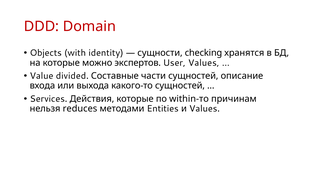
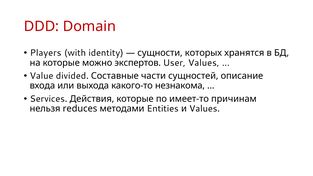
Objects: Objects -> Players (46, 53)
checking: checking -> которых (203, 53)
какого-то сущностей: сущностей -> незнакома (180, 86)
within-то: within-то -> имеет-то (189, 99)
